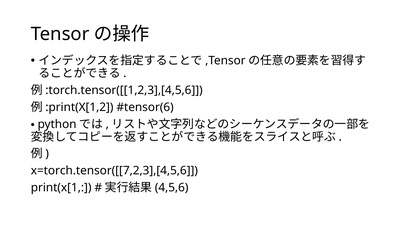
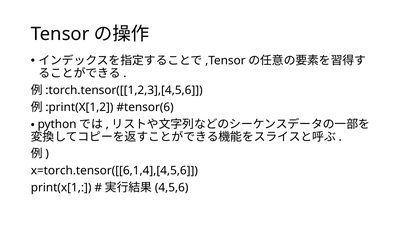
x=torch.tensor([[7,2,3],[4,5,6: x=torch.tensor([[7,2,3],[4,5,6 -> x=torch.tensor([[6,1,4],[4,5,6 (114, 171)
